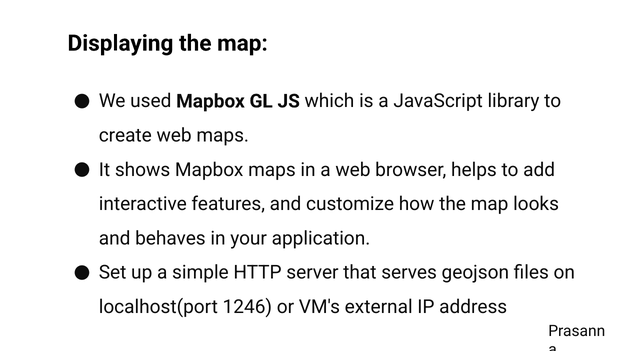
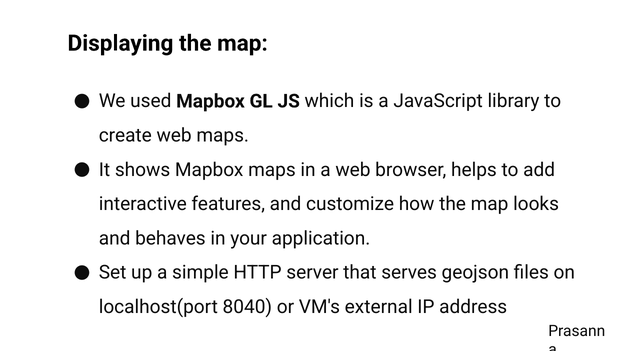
1246: 1246 -> 8040 (247, 307)
